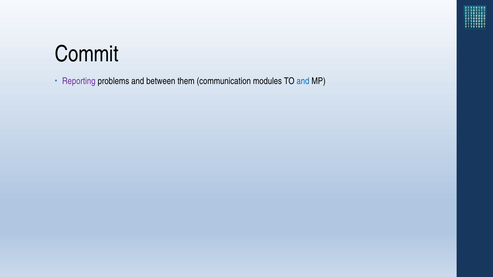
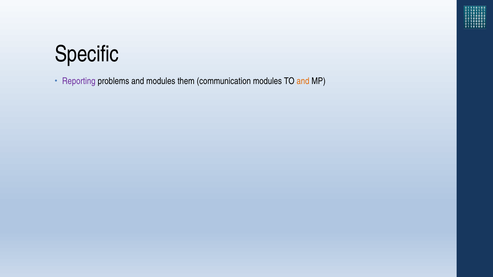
Commit: Commit -> Specific (87, 54)
and between: between -> modules (161, 81)
and colour: blue -> orange (303, 81)
